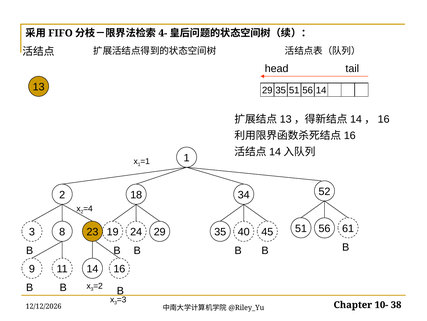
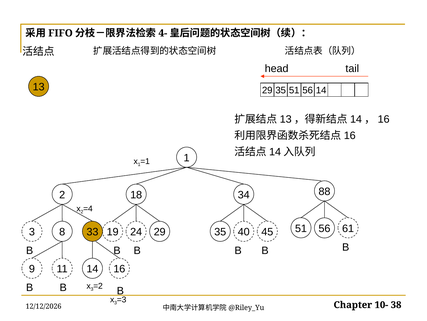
52: 52 -> 88 (324, 191)
23: 23 -> 33 (92, 232)
